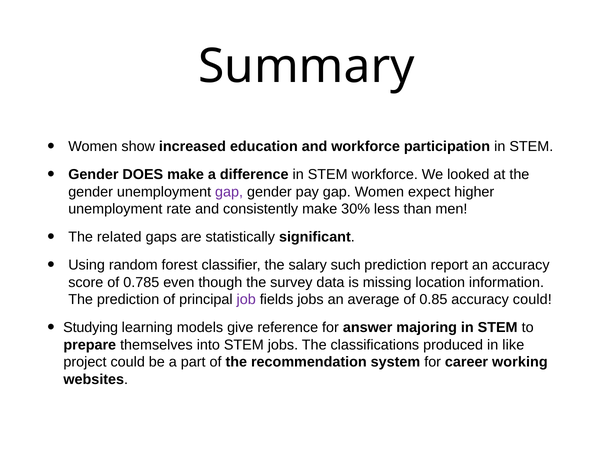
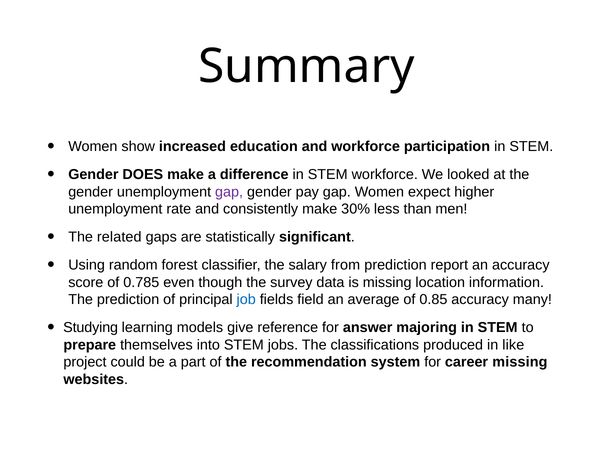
such: such -> from (346, 265)
job colour: purple -> blue (246, 300)
fields jobs: jobs -> field (310, 300)
accuracy could: could -> many (532, 300)
career working: working -> missing (520, 362)
